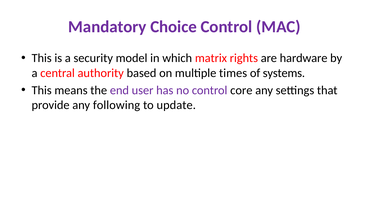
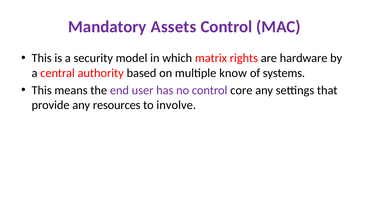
Choice: Choice -> Assets (173, 27)
times: times -> know (233, 73)
following: following -> resources (117, 105)
update: update -> involve (176, 105)
